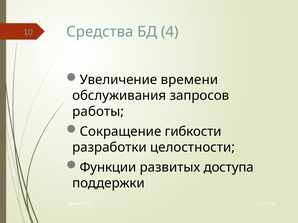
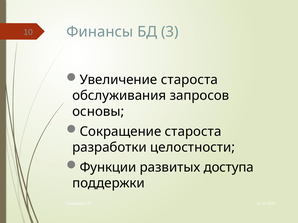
Средства: Средства -> Финансы (100, 32)
4: 4 -> 3 (170, 32)
Увеличение времени: времени -> староста (189, 80)
работы: работы -> основы (98, 112)
Сокращение гибкости: гибкости -> староста (193, 132)
